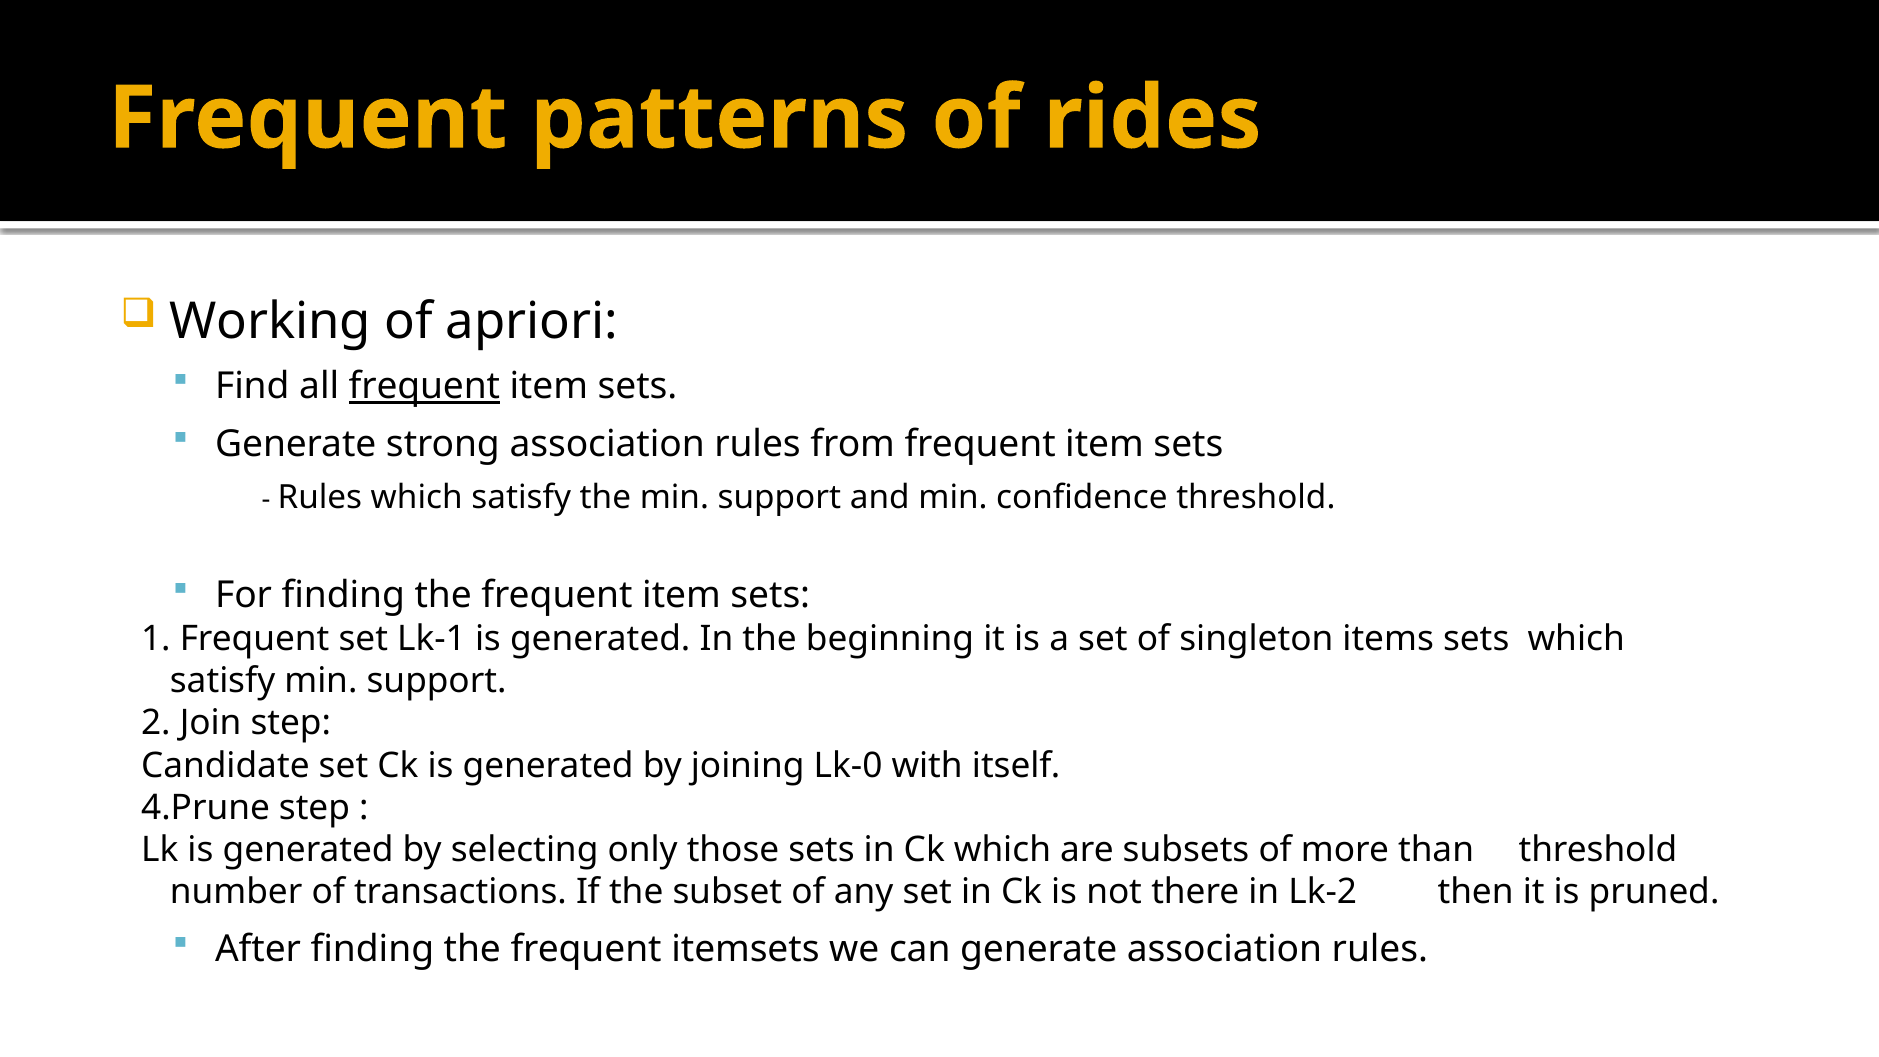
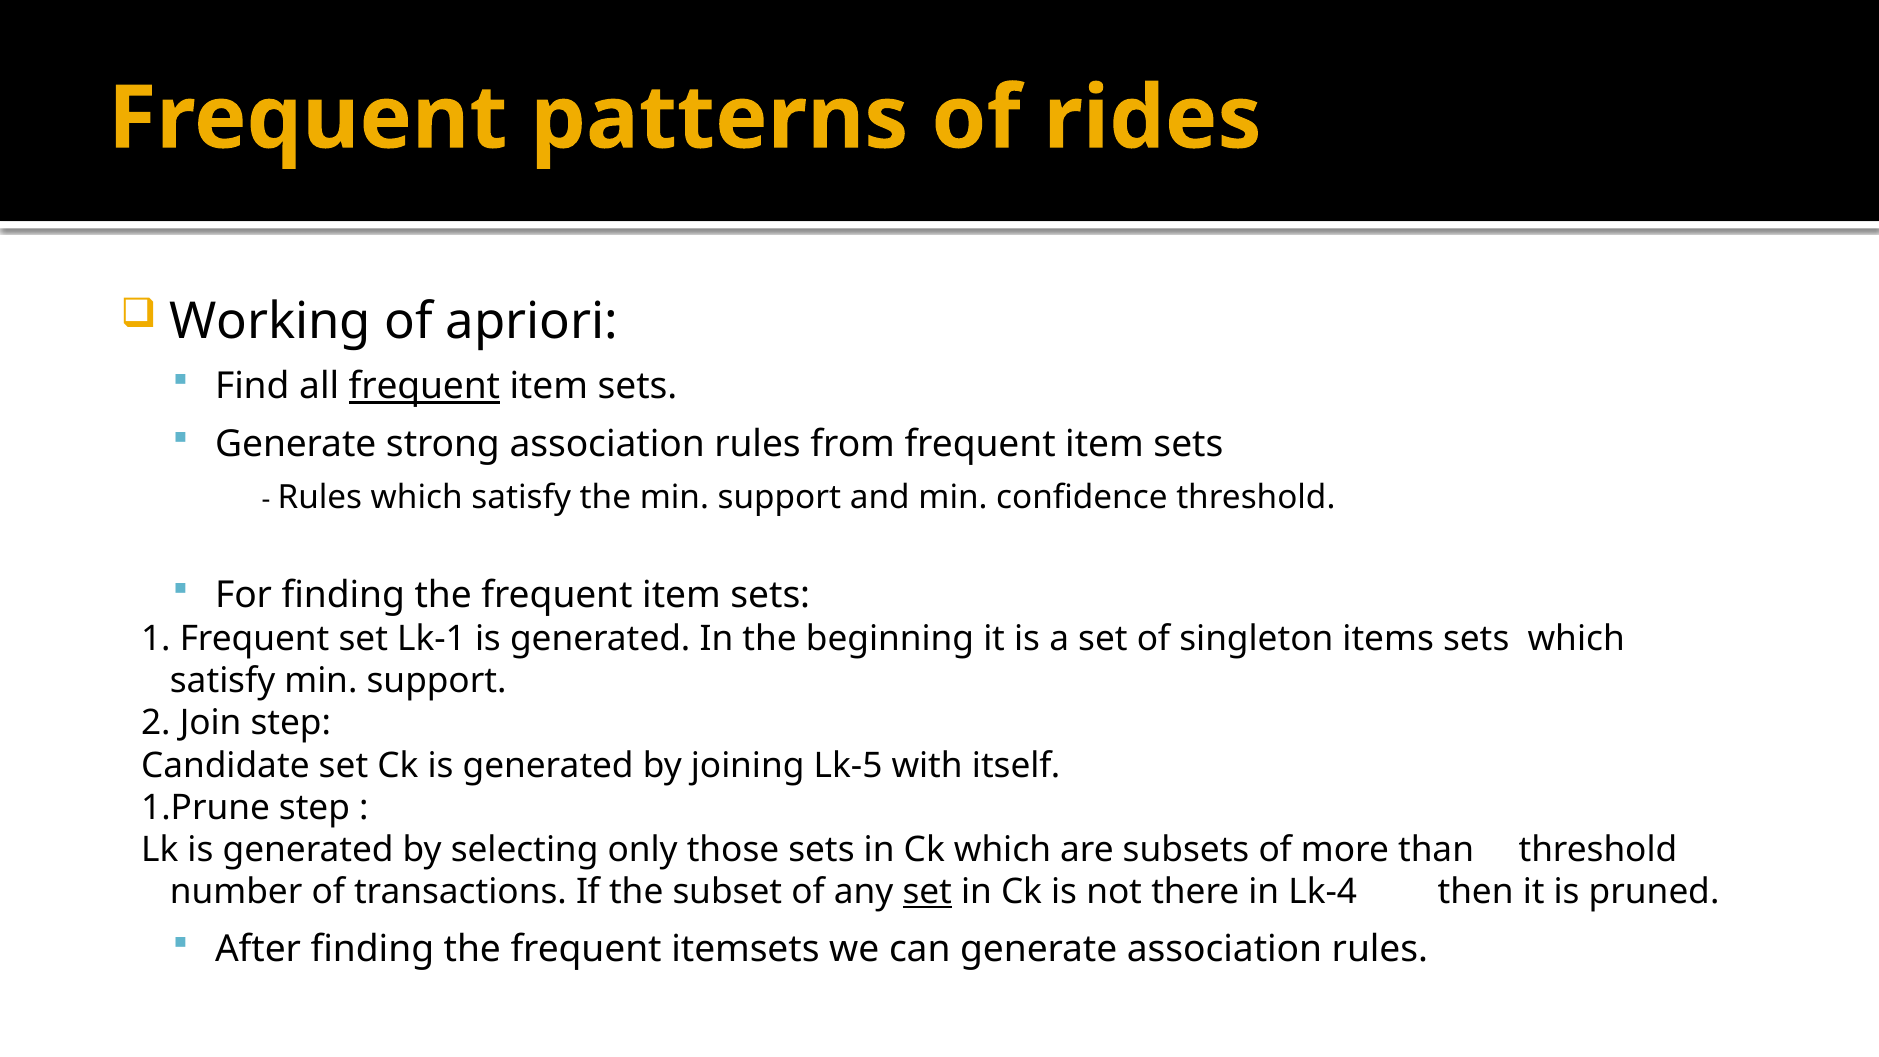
Lk-0: Lk-0 -> Lk-5 (848, 765)
4.Prune: 4.Prune -> 1.Prune (206, 808)
set underline: none -> present (927, 892)
Lk-2: Lk-2 -> Lk-4 (1323, 892)
